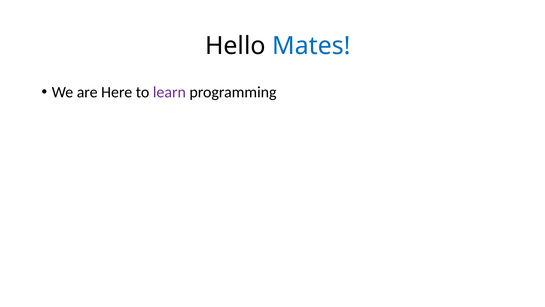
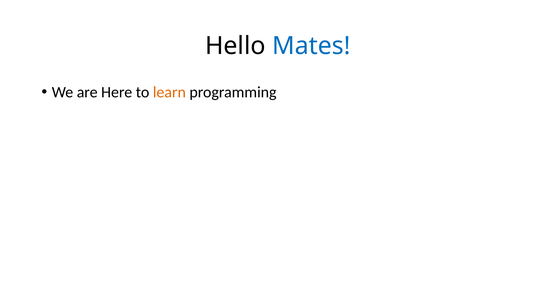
learn colour: purple -> orange (169, 92)
